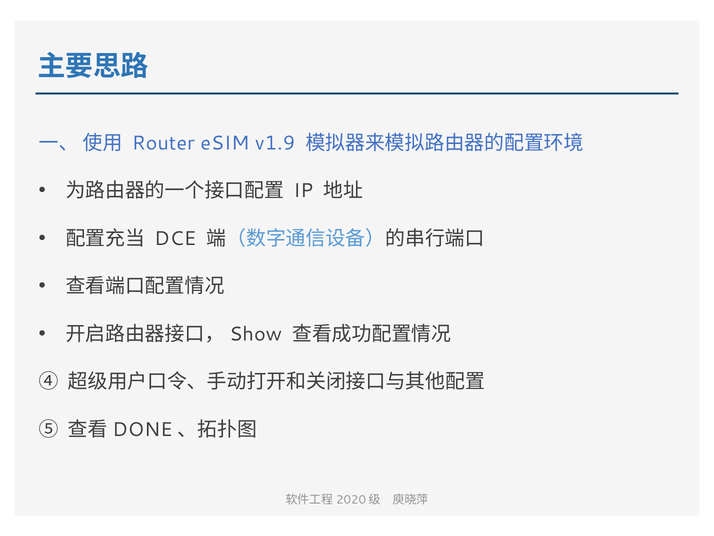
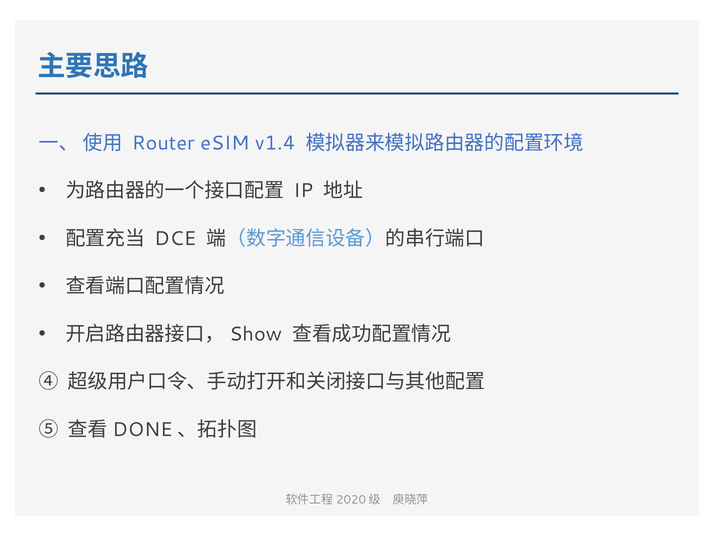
v1.9: v1.9 -> v1.4 (275, 143)
